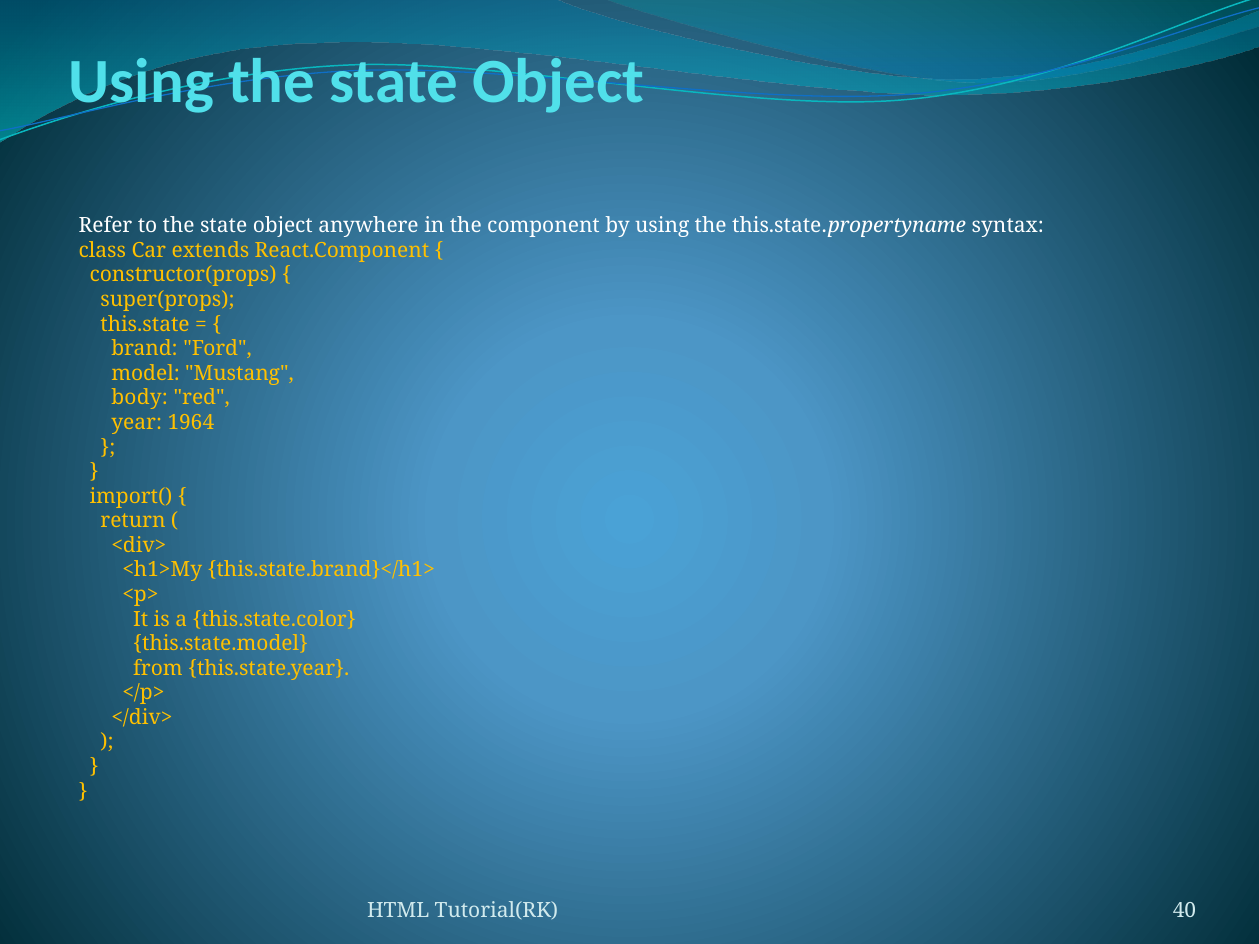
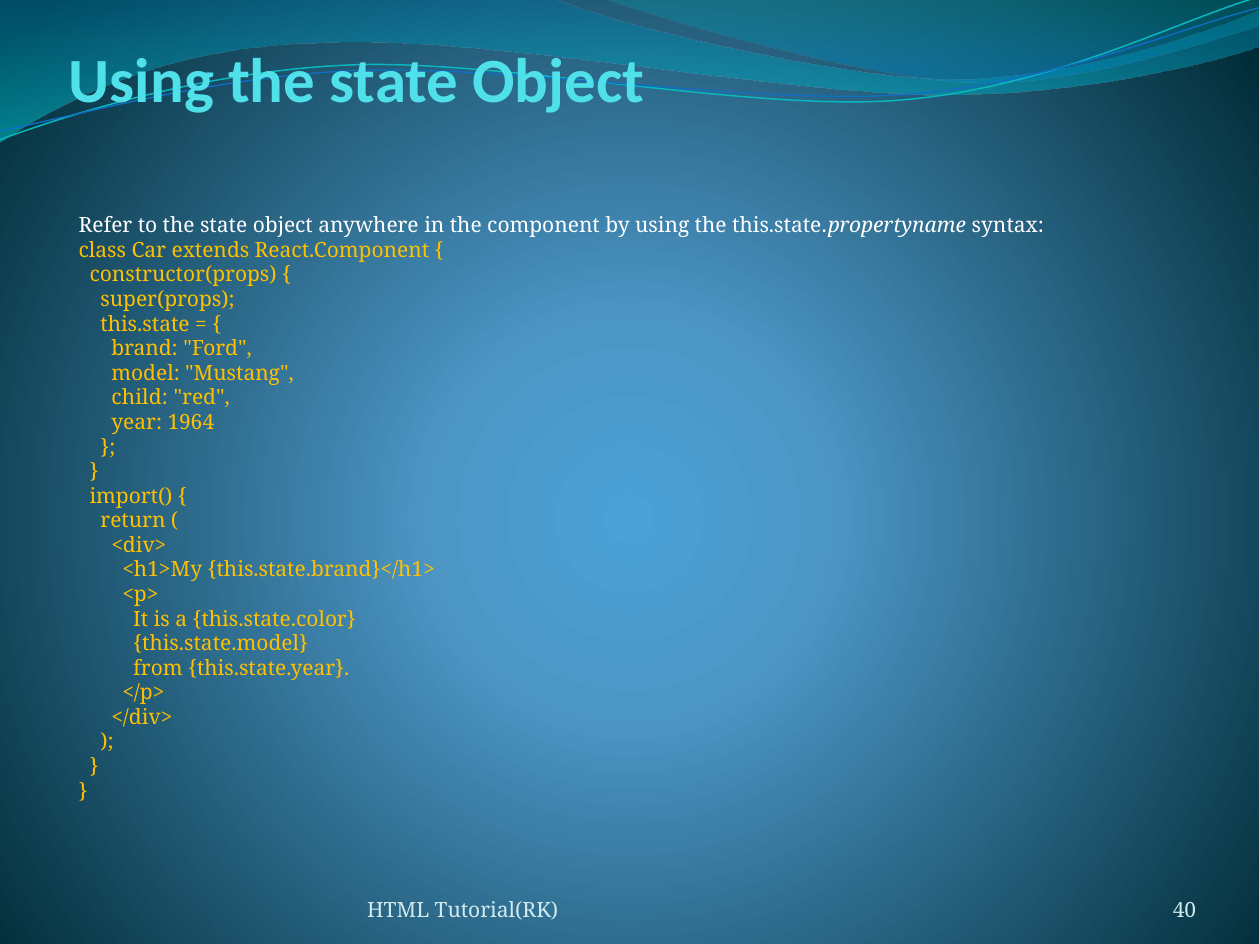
body: body -> child (140, 398)
